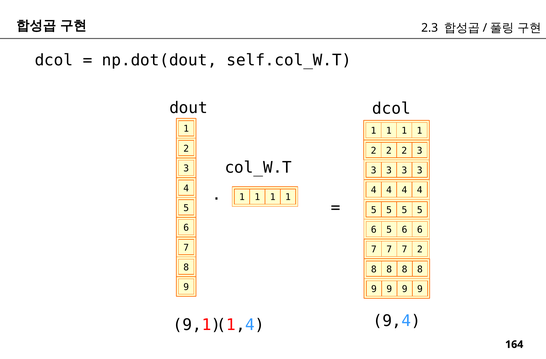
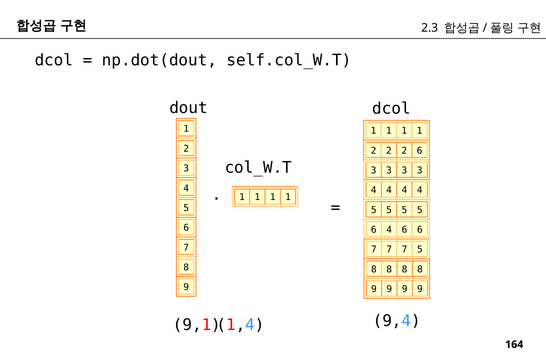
2 2 3: 3 -> 6 (420, 150)
6 5: 5 -> 4 (389, 230)
7 2: 2 -> 5 (420, 249)
